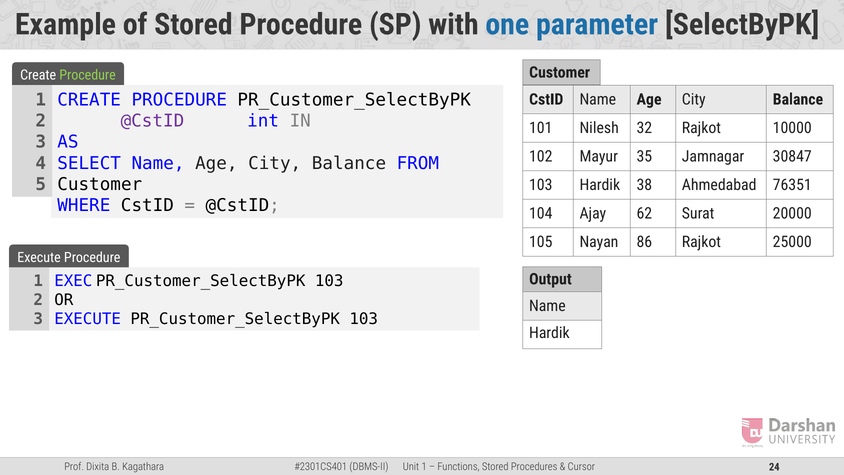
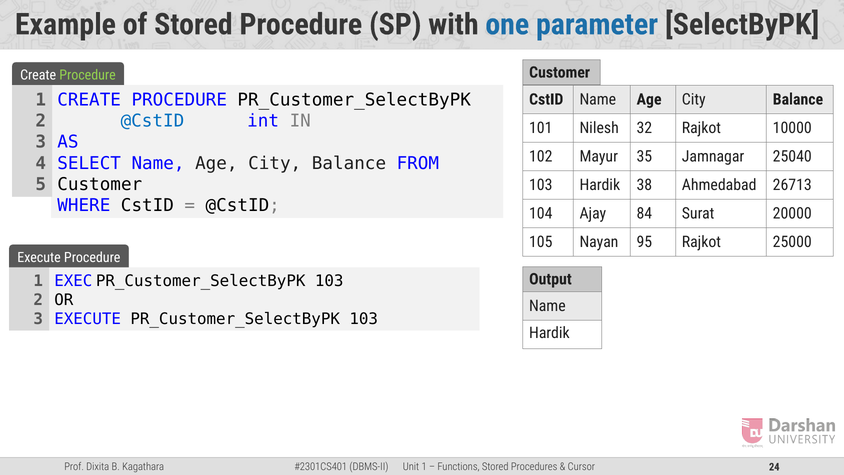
@CstID colour: purple -> blue (152, 121)
30847: 30847 -> 25040 (792, 156)
76351: 76351 -> 26713 (792, 185)
62: 62 -> 84 (644, 213)
86: 86 -> 95 (644, 242)
